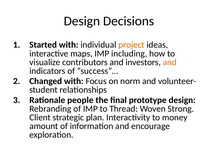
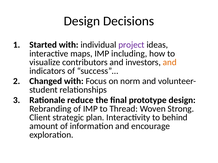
project colour: orange -> purple (131, 45)
people: people -> reduce (80, 100)
money: money -> behind (175, 118)
